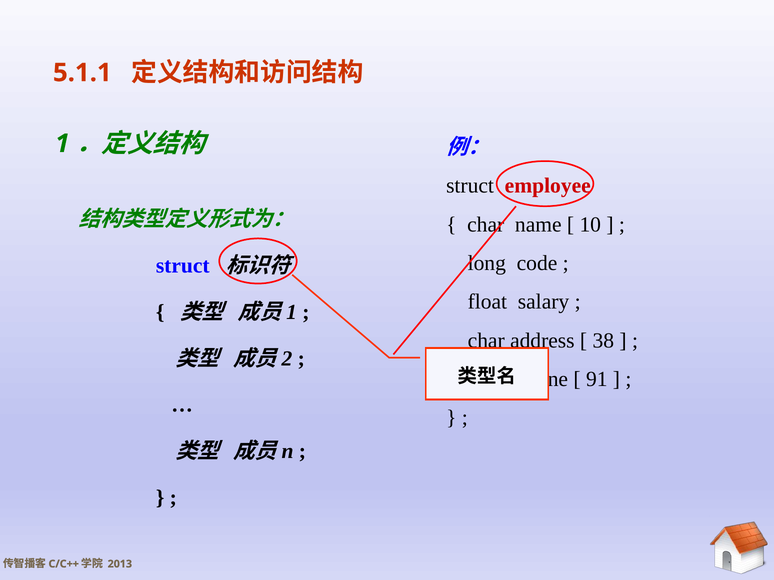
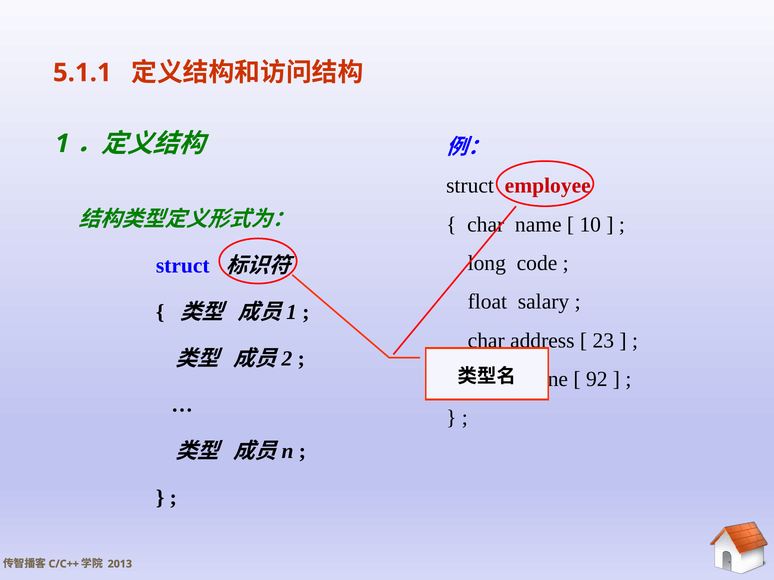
38: 38 -> 23 (603, 341)
91: 91 -> 92 (597, 380)
